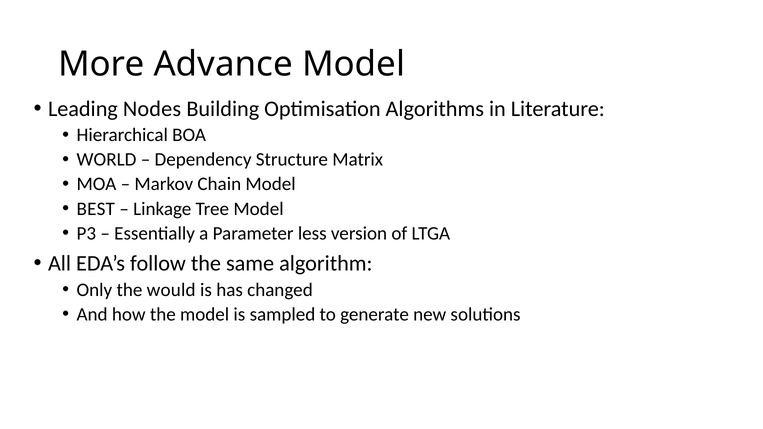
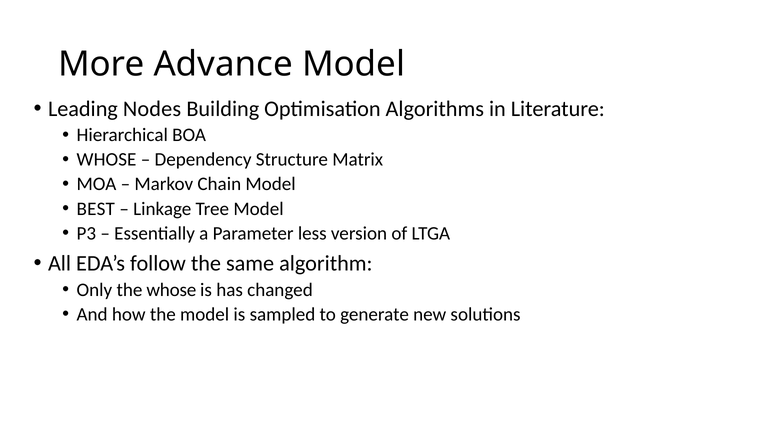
WORLD: WORLD -> WHOSE (107, 160)
the would: would -> whose (171, 290)
